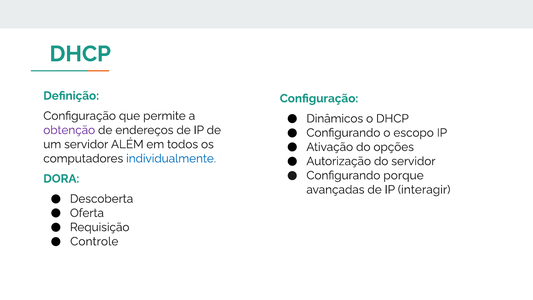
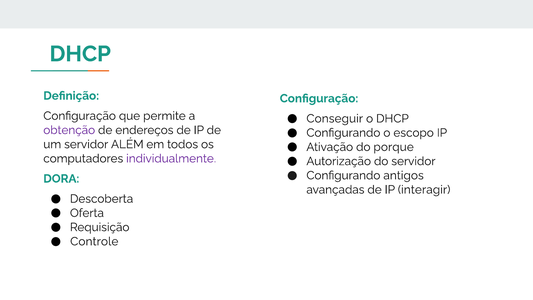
Dinâmicos: Dinâmicos -> Conseguir (335, 119)
opções: opções -> porque (394, 147)
individualmente colour: blue -> purple (171, 158)
porque: porque -> antigos (404, 175)
